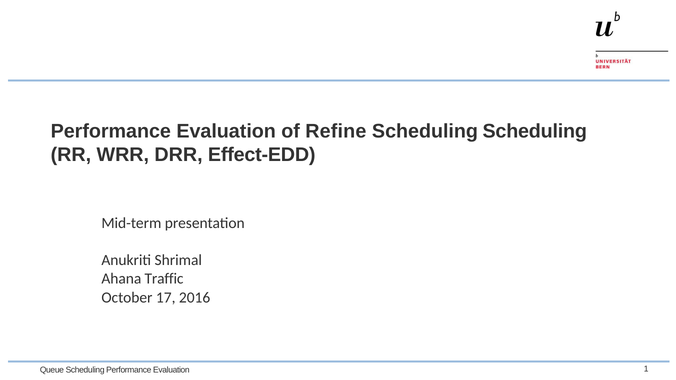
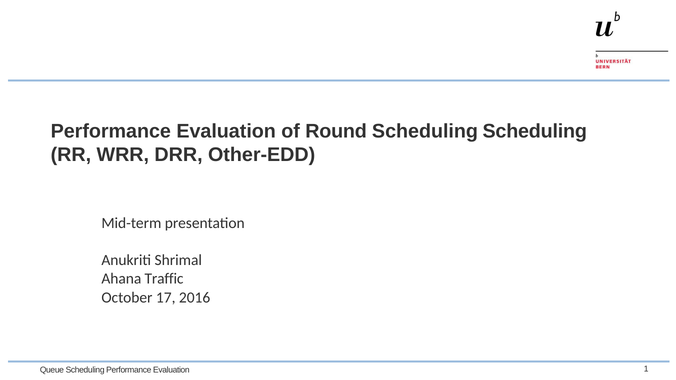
Refine: Refine -> Round (336, 131)
Effect-EDD: Effect-EDD -> Other-EDD (262, 155)
